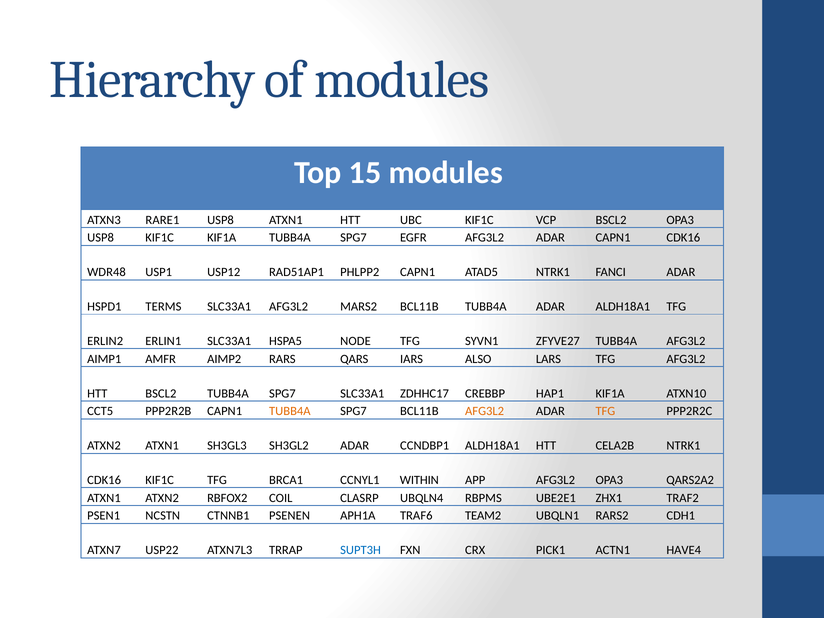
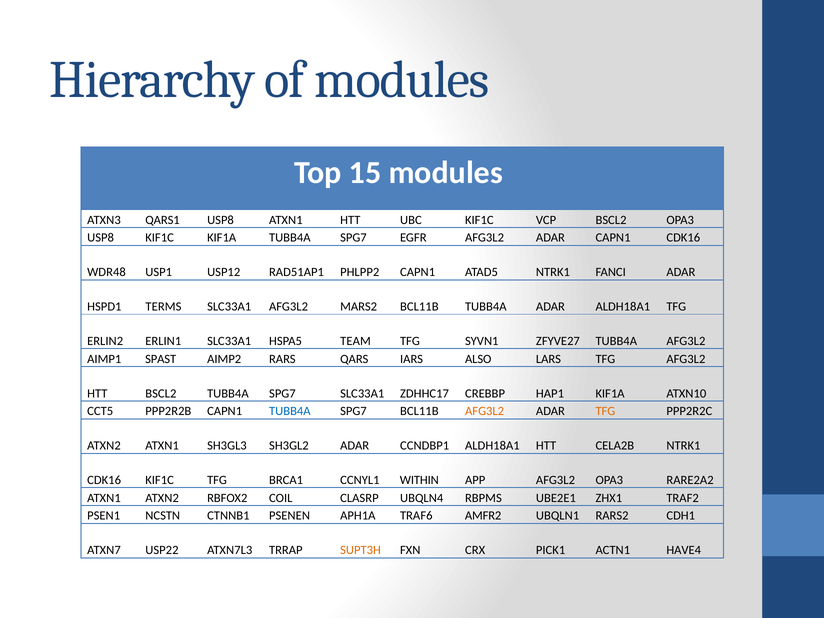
RARE1: RARE1 -> QARS1 (163, 220)
NODE: NODE -> TEAM (356, 341)
AMFR: AMFR -> SPAST (161, 359)
TUBB4A colour: orange -> blue (290, 411)
QARS2A2: QARS2A2 -> RARE2A2 (690, 480)
TEAM2: TEAM2 -> AMFR2 (483, 516)
SUPT3H colour: blue -> orange (361, 550)
